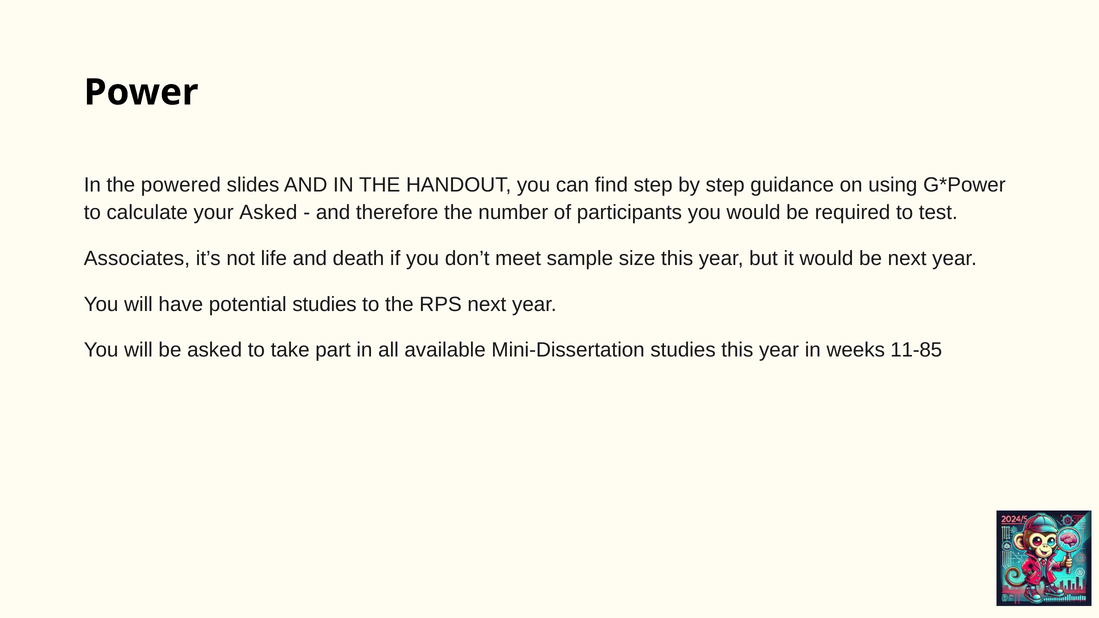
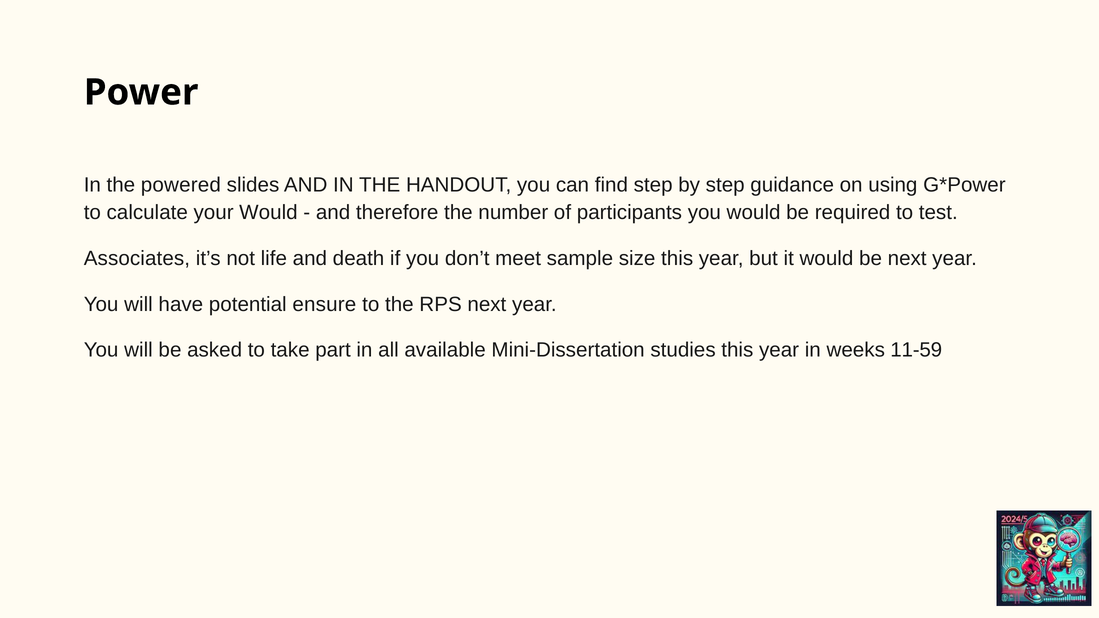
your Asked: Asked -> Would (268, 213)
potential studies: studies -> ensure (324, 304)
11-85: 11-85 -> 11-59 (916, 350)
